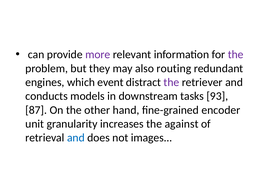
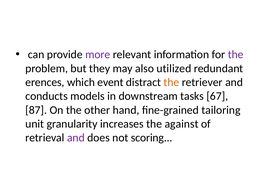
routing: routing -> utilized (174, 68)
engines: engines -> erences (45, 82)
the colour: purple -> orange (171, 82)
93: 93 -> 67 (217, 96)
encoder: encoder -> tailoring (221, 110)
and colour: blue -> purple (76, 138)
images: images -> scoring (152, 138)
